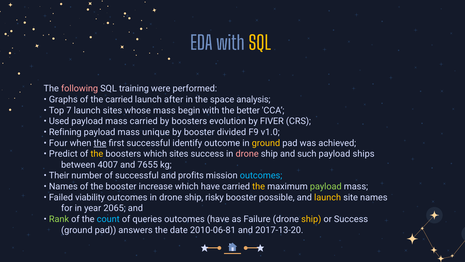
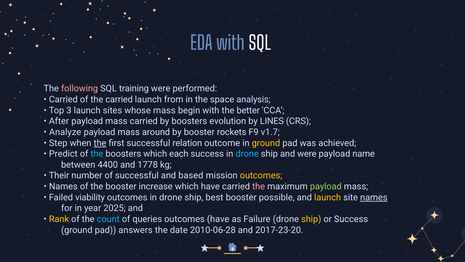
SQL colour: yellow -> white (260, 43)
Graphs: Graphs -> Carried (63, 99)
after: after -> from (174, 99)
7: 7 -> 3 (69, 110)
Used: Used -> After (59, 121)
FIVER: FIVER -> LINES (272, 121)
Refining: Refining -> Analyze (65, 132)
unique: unique -> around (156, 132)
divided: divided -> rockets (232, 132)
v1.0: v1.0 -> v1.7 (270, 132)
Four: Four -> Step (58, 143)
identify: identify -> relation (187, 143)
the colour: yellow -> light blue (97, 154)
which sites: sites -> each (179, 154)
drone colour: pink -> light blue (247, 154)
and such: such -> were (307, 154)
ships: ships -> name (364, 154)
4007: 4007 -> 4400 (108, 165)
7655: 7655 -> 1778 (148, 165)
profits: profits -> based (191, 175)
outcomes colour: light blue -> yellow (261, 175)
the colour: yellow -> pink (259, 186)
risky: risky -> best (214, 197)
names underline: none -> present (374, 197)
2065: 2065 -> 2025 (115, 208)
Rank colour: light green -> yellow (59, 219)
2010-06-81: 2010-06-81 -> 2010-06-28 (213, 230)
2017-13-20: 2017-13-20 -> 2017-23-20 (279, 230)
